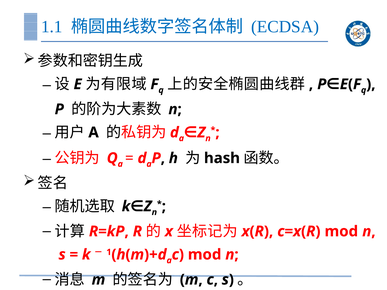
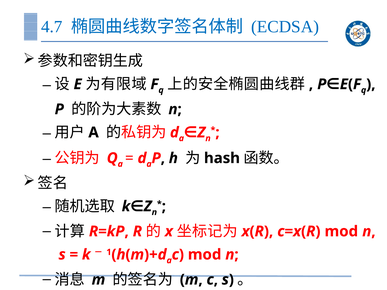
1.1: 1.1 -> 4.7 (52, 27)
